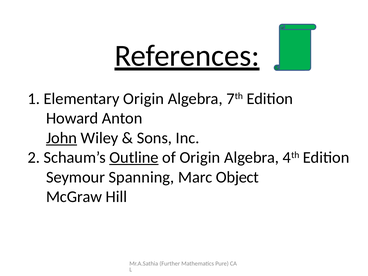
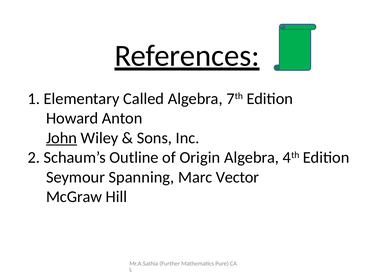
Elementary Origin: Origin -> Called (144, 99)
Outline underline: present -> none (134, 158)
Object: Object -> Vector (237, 177)
